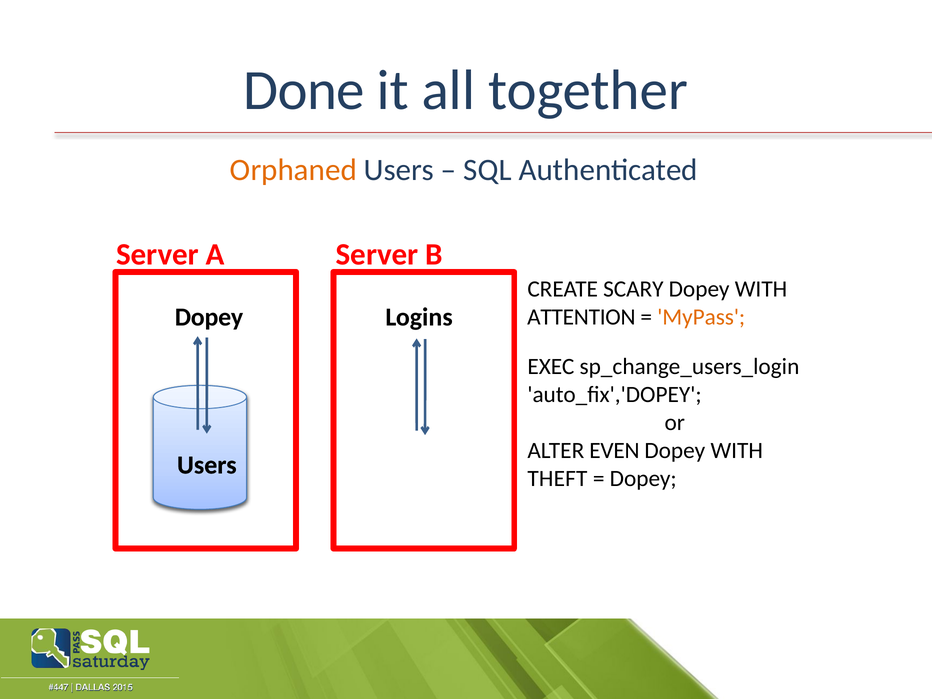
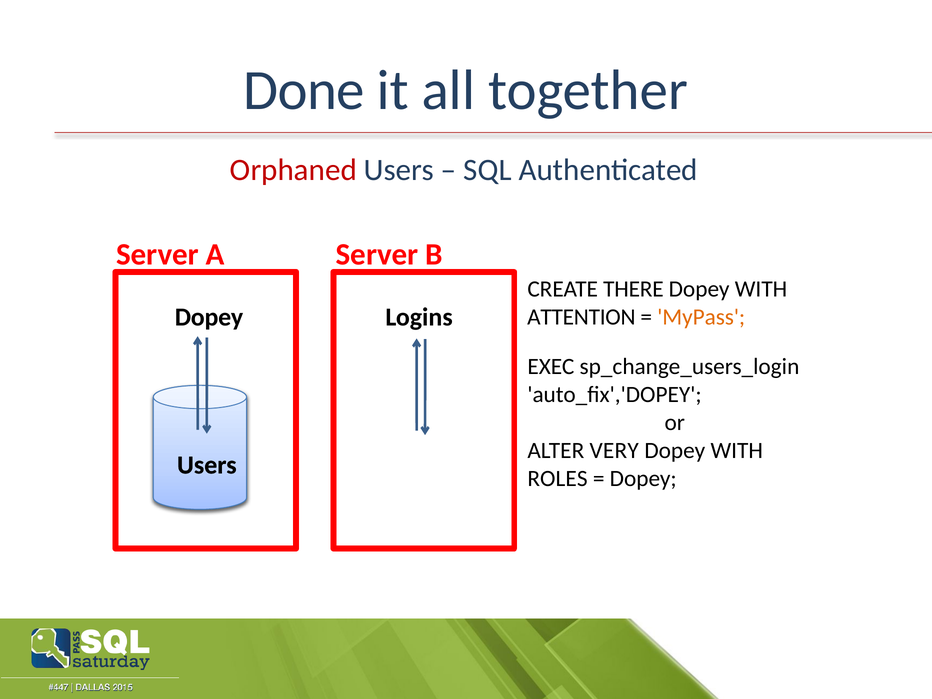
Orphaned colour: orange -> red (293, 170)
SCARY: SCARY -> THERE (633, 289)
EVEN: EVEN -> VERY (614, 450)
THEFT: THEFT -> ROLES (557, 478)
